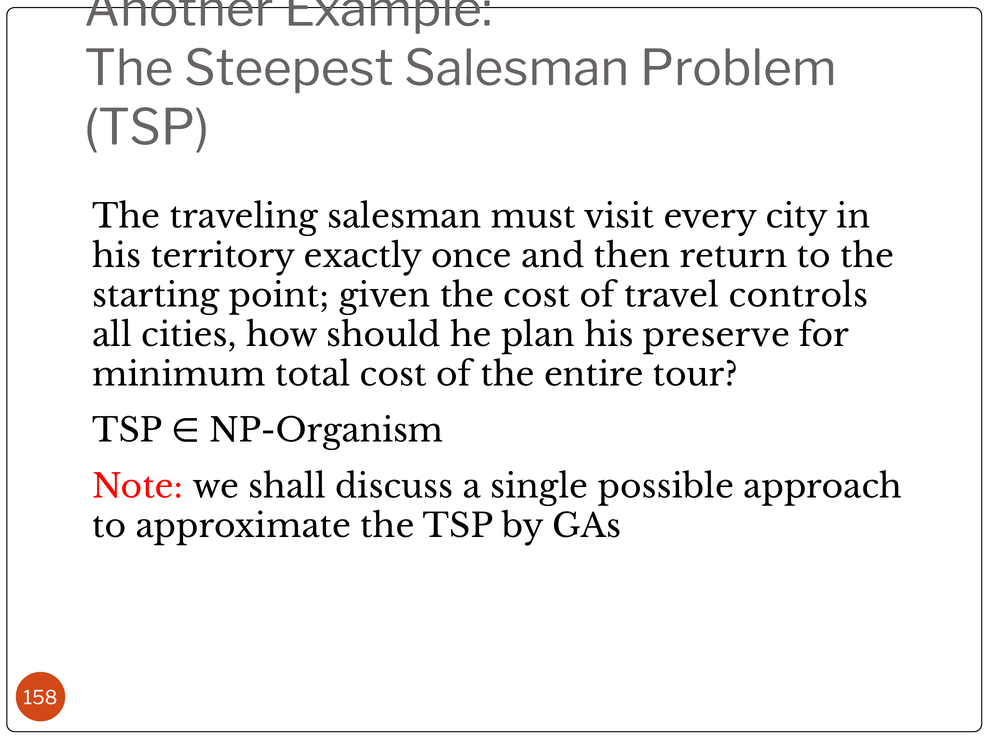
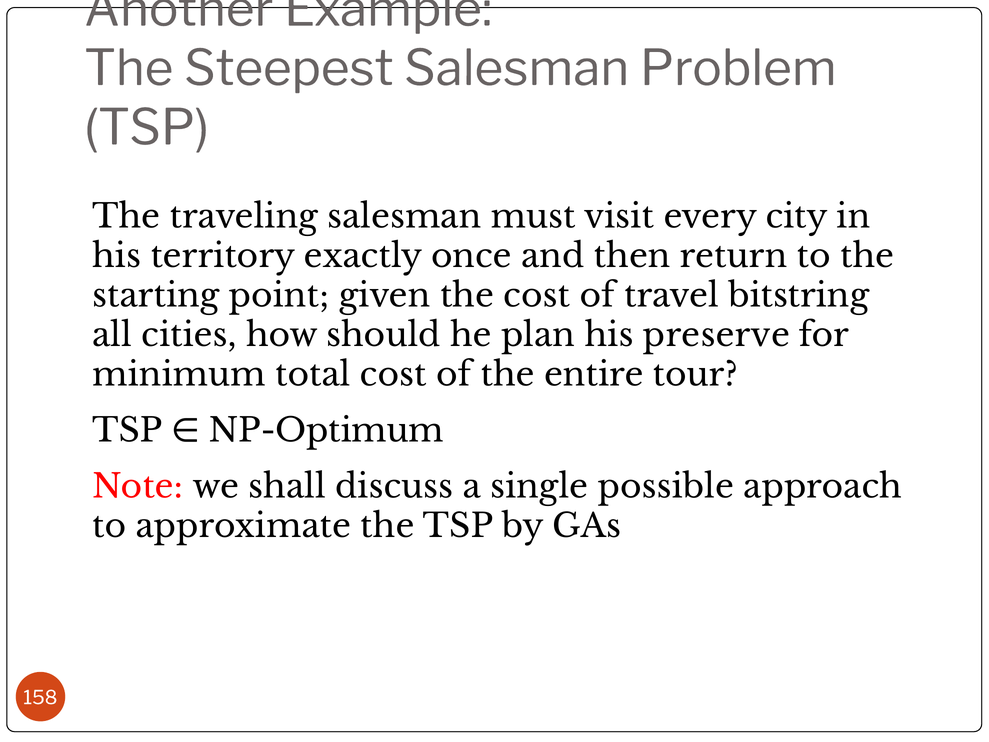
controls: controls -> bitstring (799, 296)
NP-Organism: NP-Organism -> NP-Optimum (326, 431)
